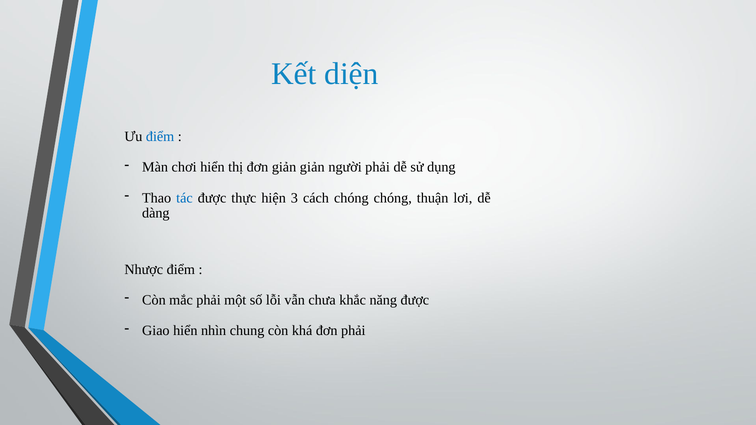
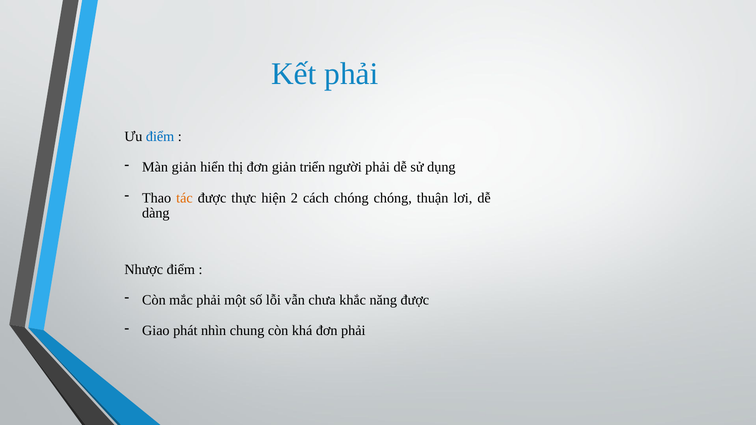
Kết diện: diện -> phải (351, 74)
Màn chơi: chơi -> giản (184, 167)
giản giản: giản -> triển (312, 167)
tác colour: blue -> orange (184, 198)
3: 3 -> 2 (294, 198)
Giao hiển: hiển -> phát (185, 331)
